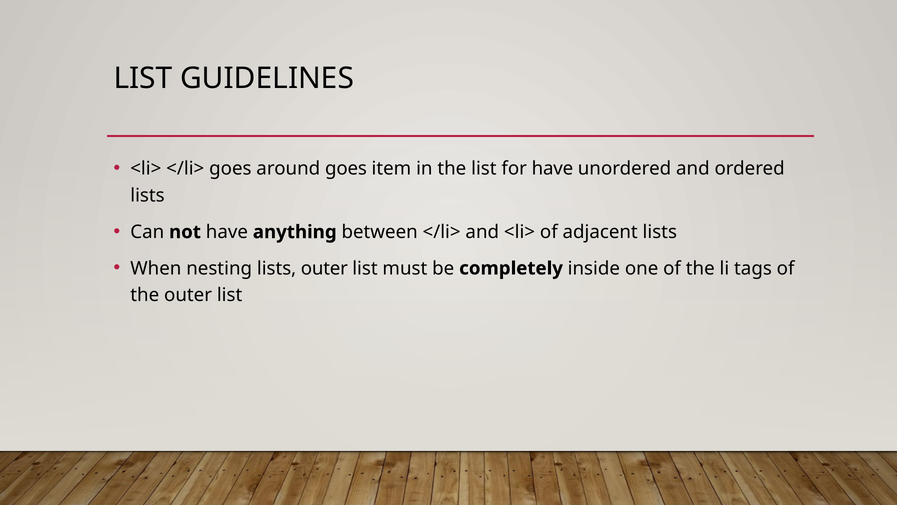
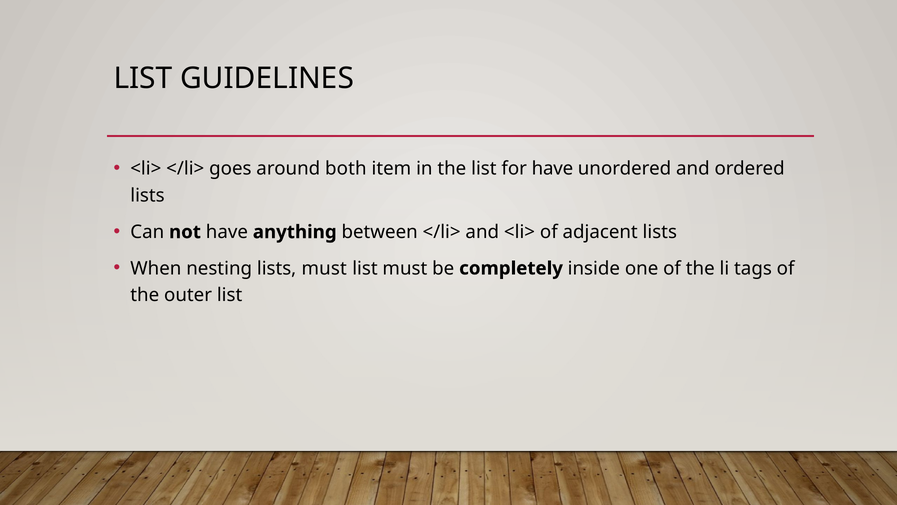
around goes: goes -> both (346, 169)
lists outer: outer -> must (324, 268)
